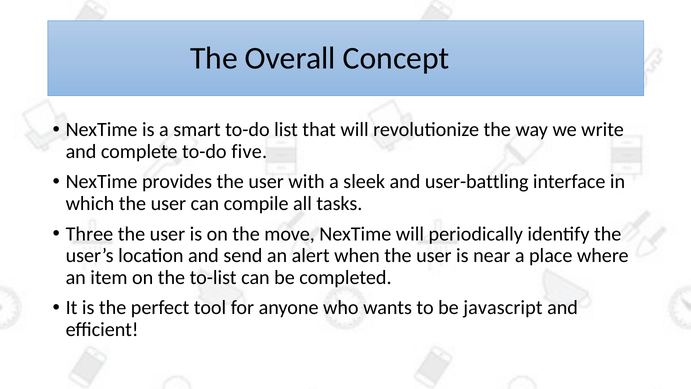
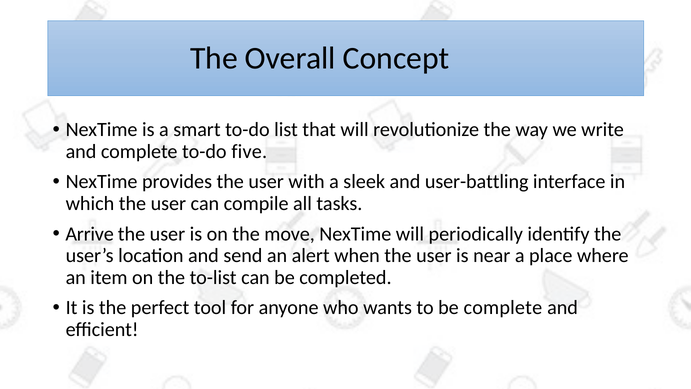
Three: Three -> Arrive (90, 234)
be javascript: javascript -> complete (503, 308)
